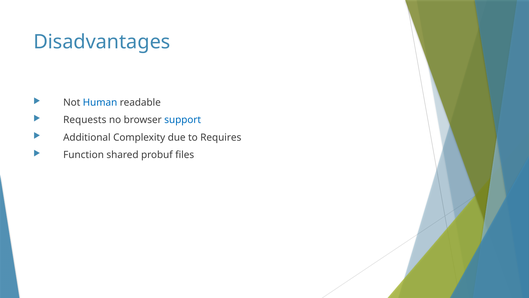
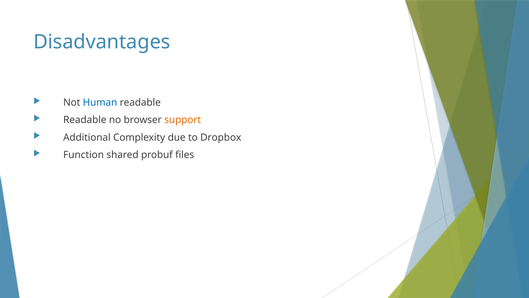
Requests: Requests -> Readable (85, 120)
support colour: blue -> orange (183, 120)
Requires: Requires -> Dropbox (221, 137)
